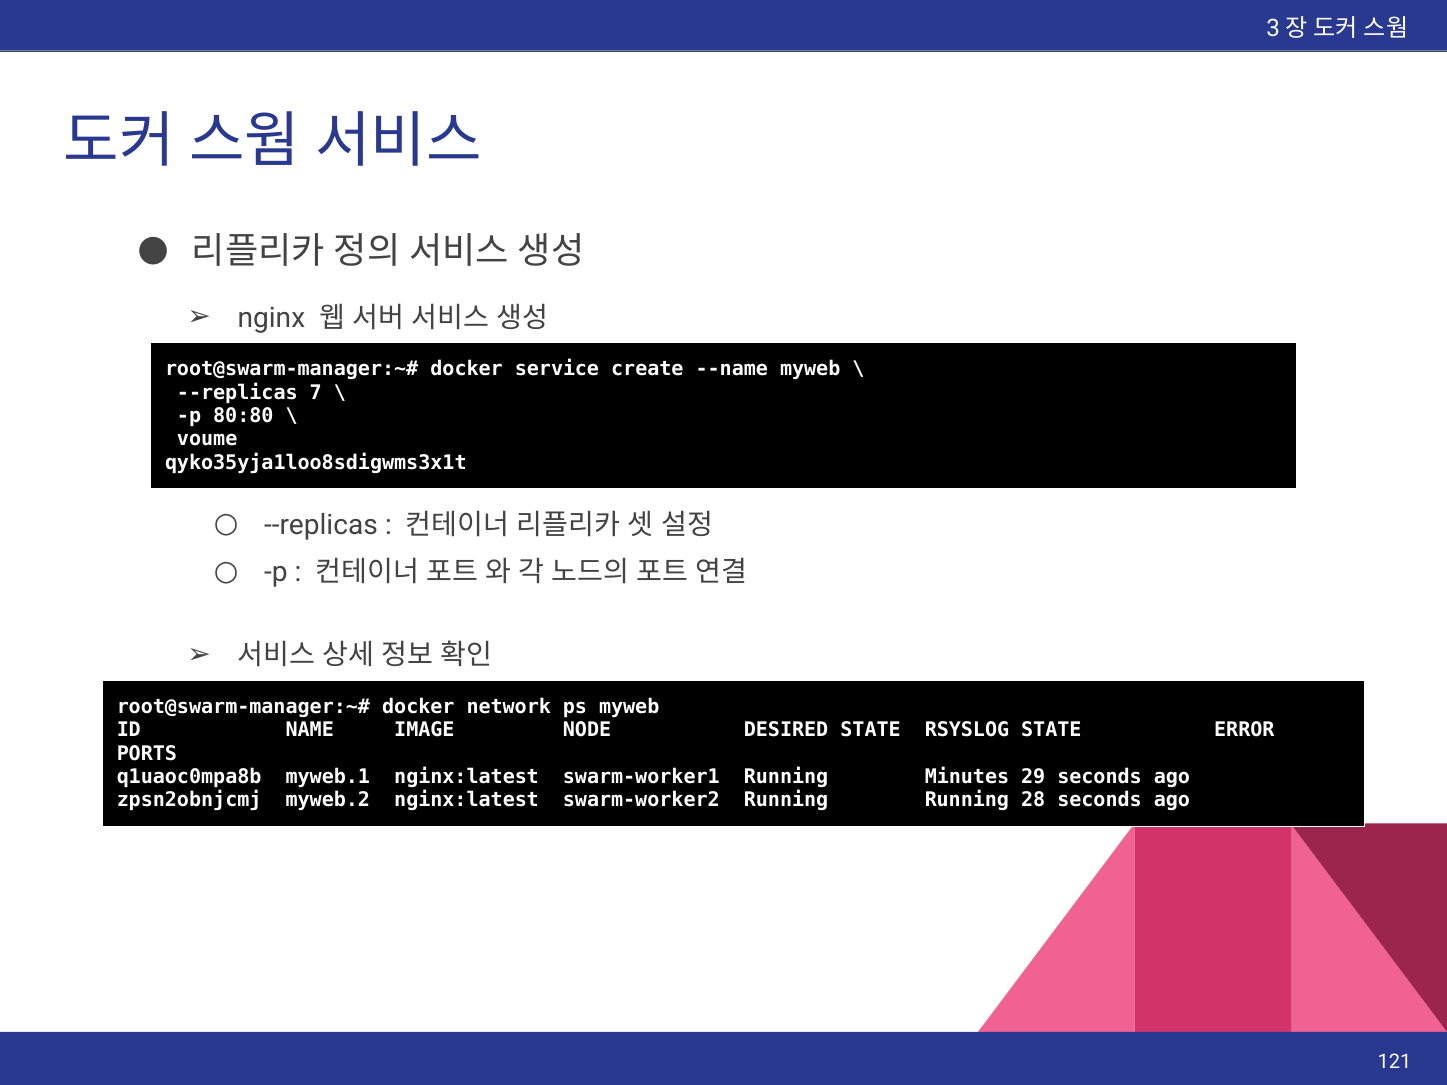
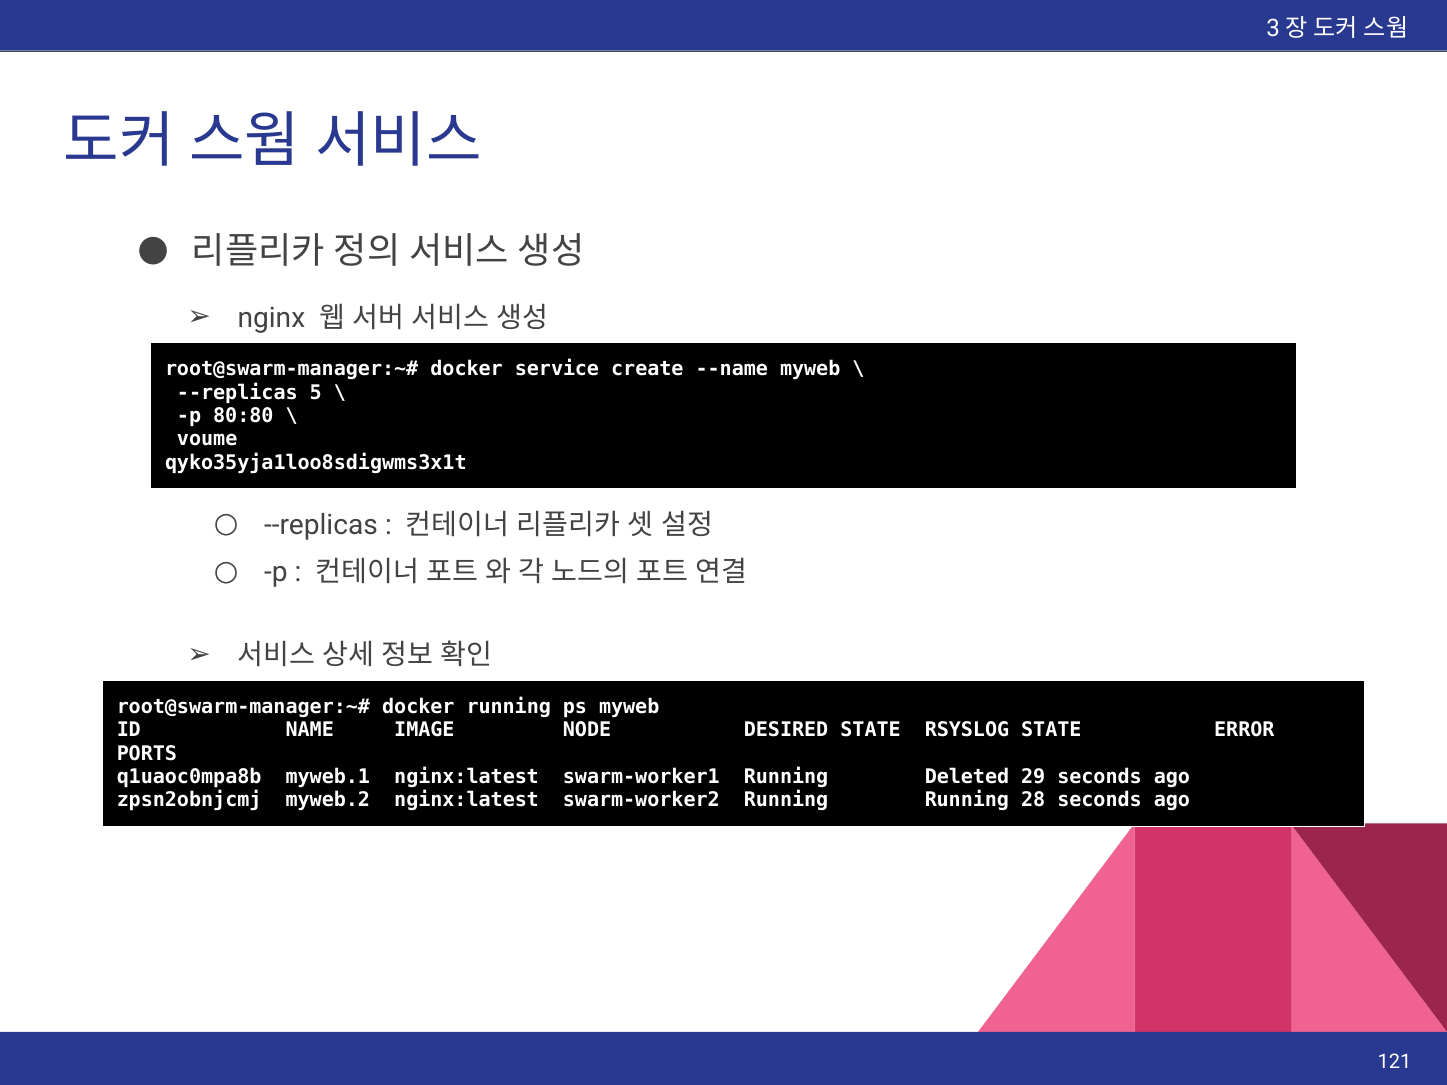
7: 7 -> 5 (316, 393)
docker network: network -> running (509, 707)
Minutes: Minutes -> Deleted (967, 777)
